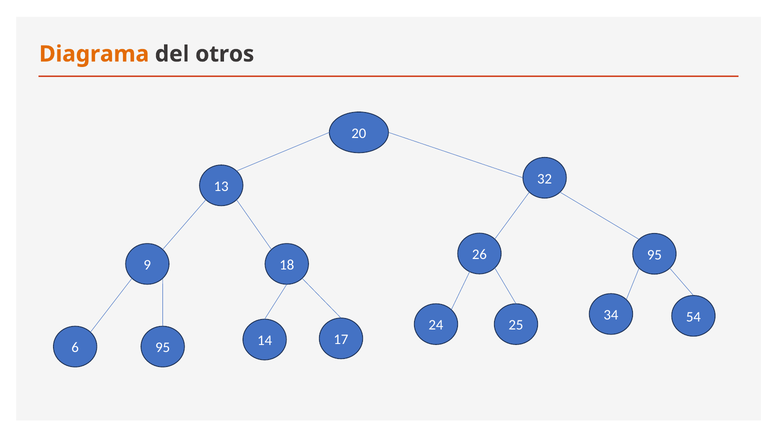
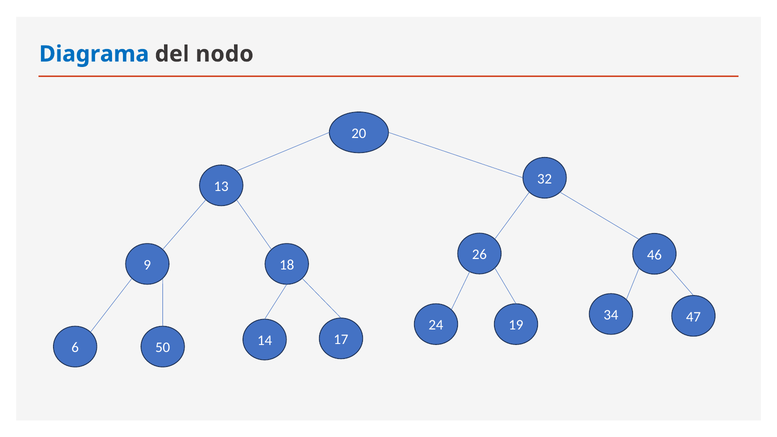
Diagrama colour: orange -> blue (94, 54)
otros: otros -> nodo (225, 54)
26 95: 95 -> 46 (654, 255)
54: 54 -> 47 (693, 317)
25: 25 -> 19 (516, 325)
6 95: 95 -> 50 (163, 348)
